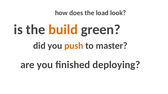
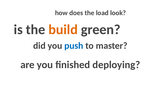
push colour: orange -> blue (74, 46)
